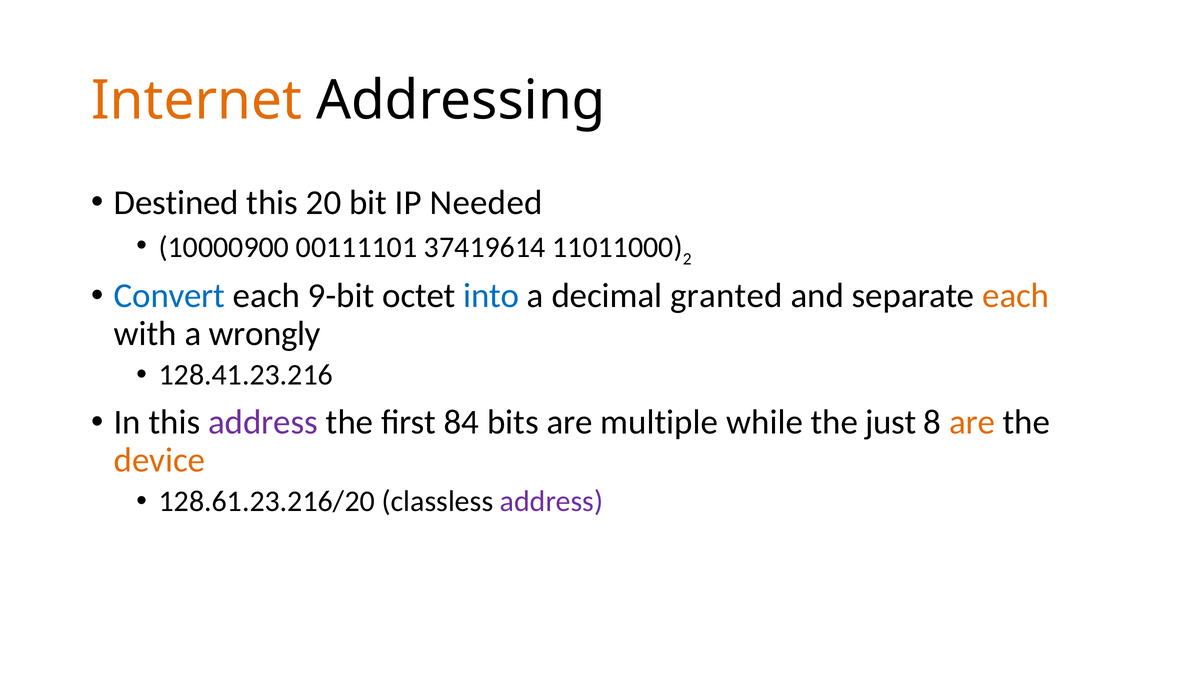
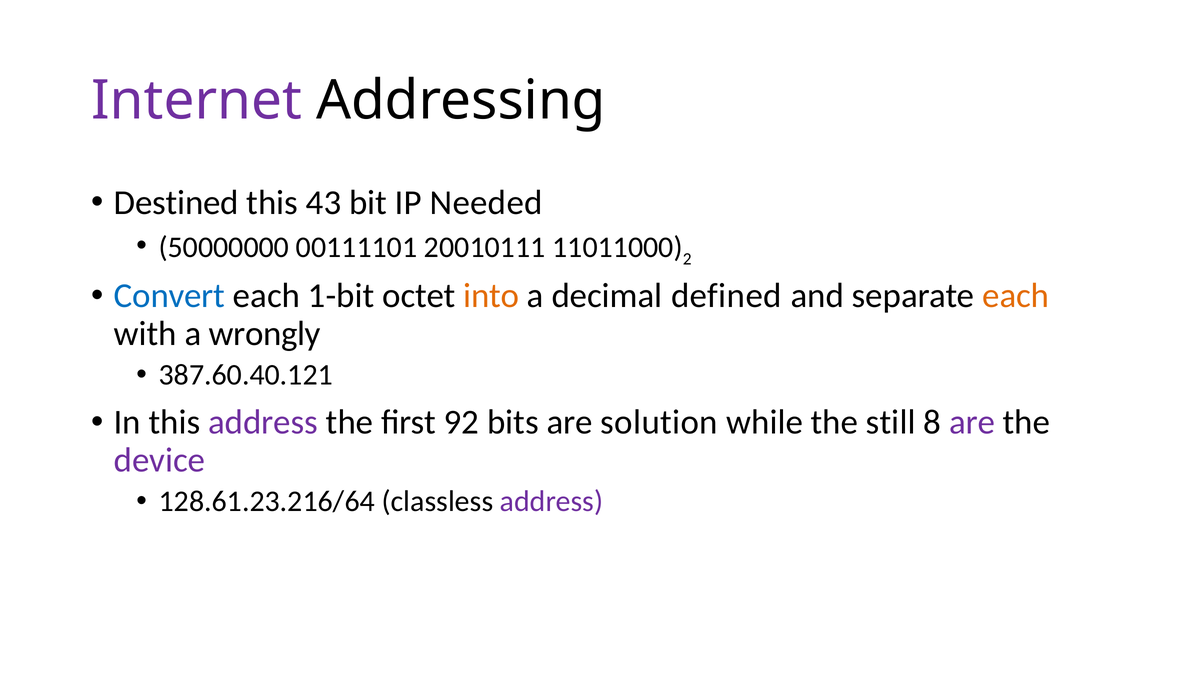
Internet colour: orange -> purple (197, 101)
20: 20 -> 43 (324, 203)
10000900: 10000900 -> 50000000 (224, 247)
37419614: 37419614 -> 20010111 (485, 247)
9-bit: 9-bit -> 1-bit (341, 296)
into colour: blue -> orange (491, 296)
granted: granted -> defined (726, 296)
128.41.23.216: 128.41.23.216 -> 387.60.40.121 (246, 375)
84: 84 -> 92 (461, 422)
multiple: multiple -> solution (659, 422)
just: just -> still (891, 422)
are colour: orange -> purple (972, 422)
device colour: orange -> purple (159, 460)
128.61.23.216/20: 128.61.23.216/20 -> 128.61.23.216/64 (267, 501)
